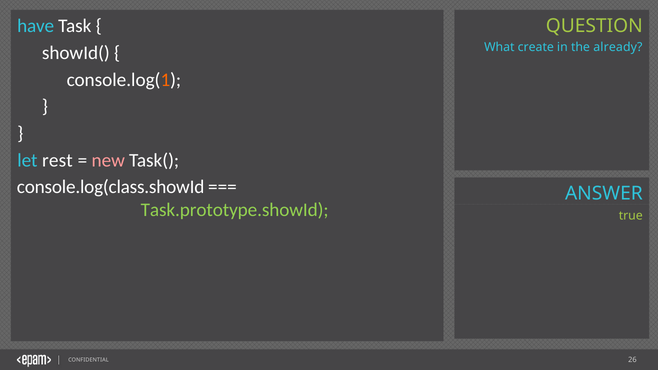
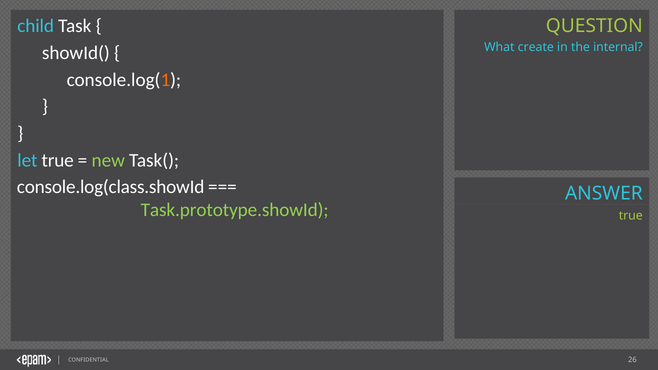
have: have -> child (36, 26)
already: already -> internal (618, 47)
let rest: rest -> true (58, 160)
new colour: pink -> light green (108, 160)
